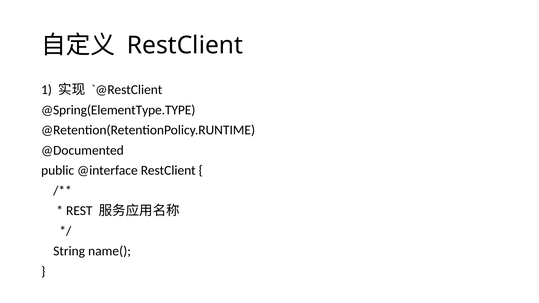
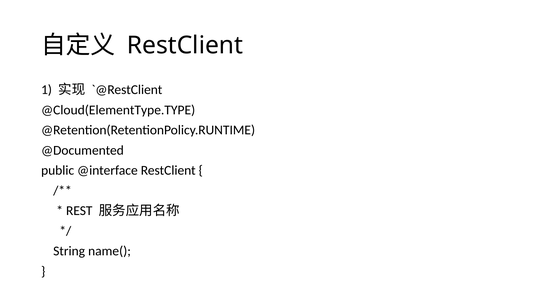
@Spring(ElementType.TYPE: @Spring(ElementType.TYPE -> @Cloud(ElementType.TYPE (118, 110)
